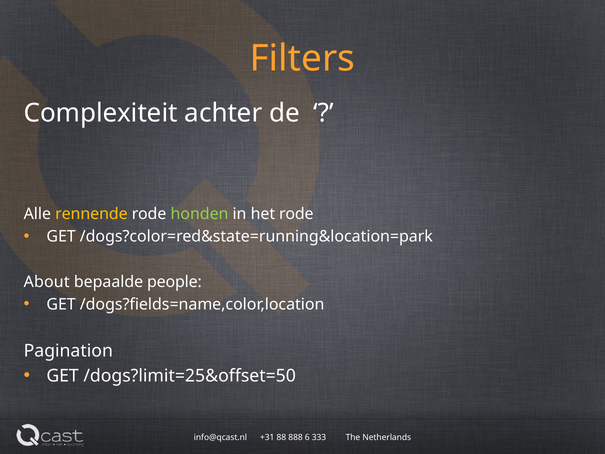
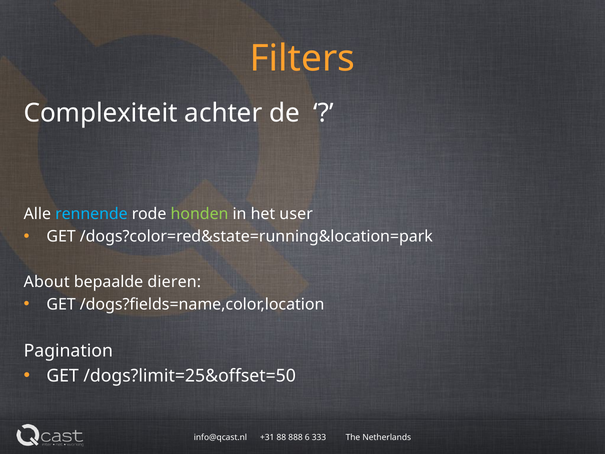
rennende colour: yellow -> light blue (91, 214)
het rode: rode -> user (296, 214)
people: people -> dieren (174, 282)
